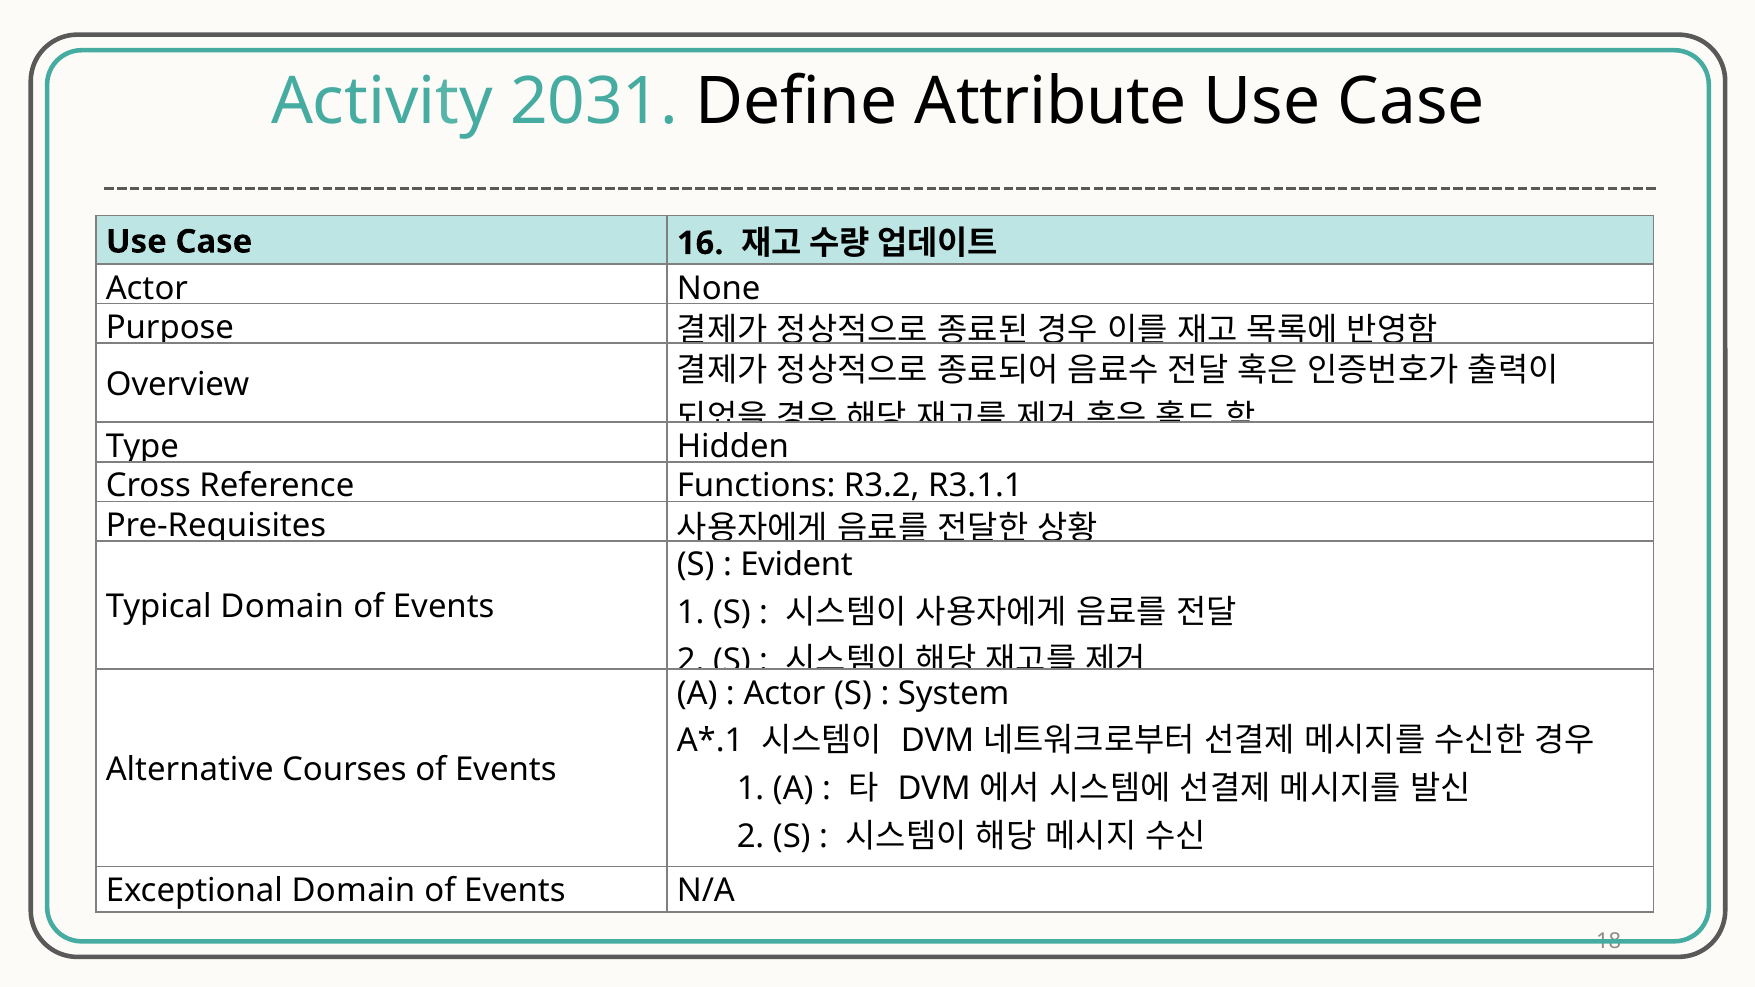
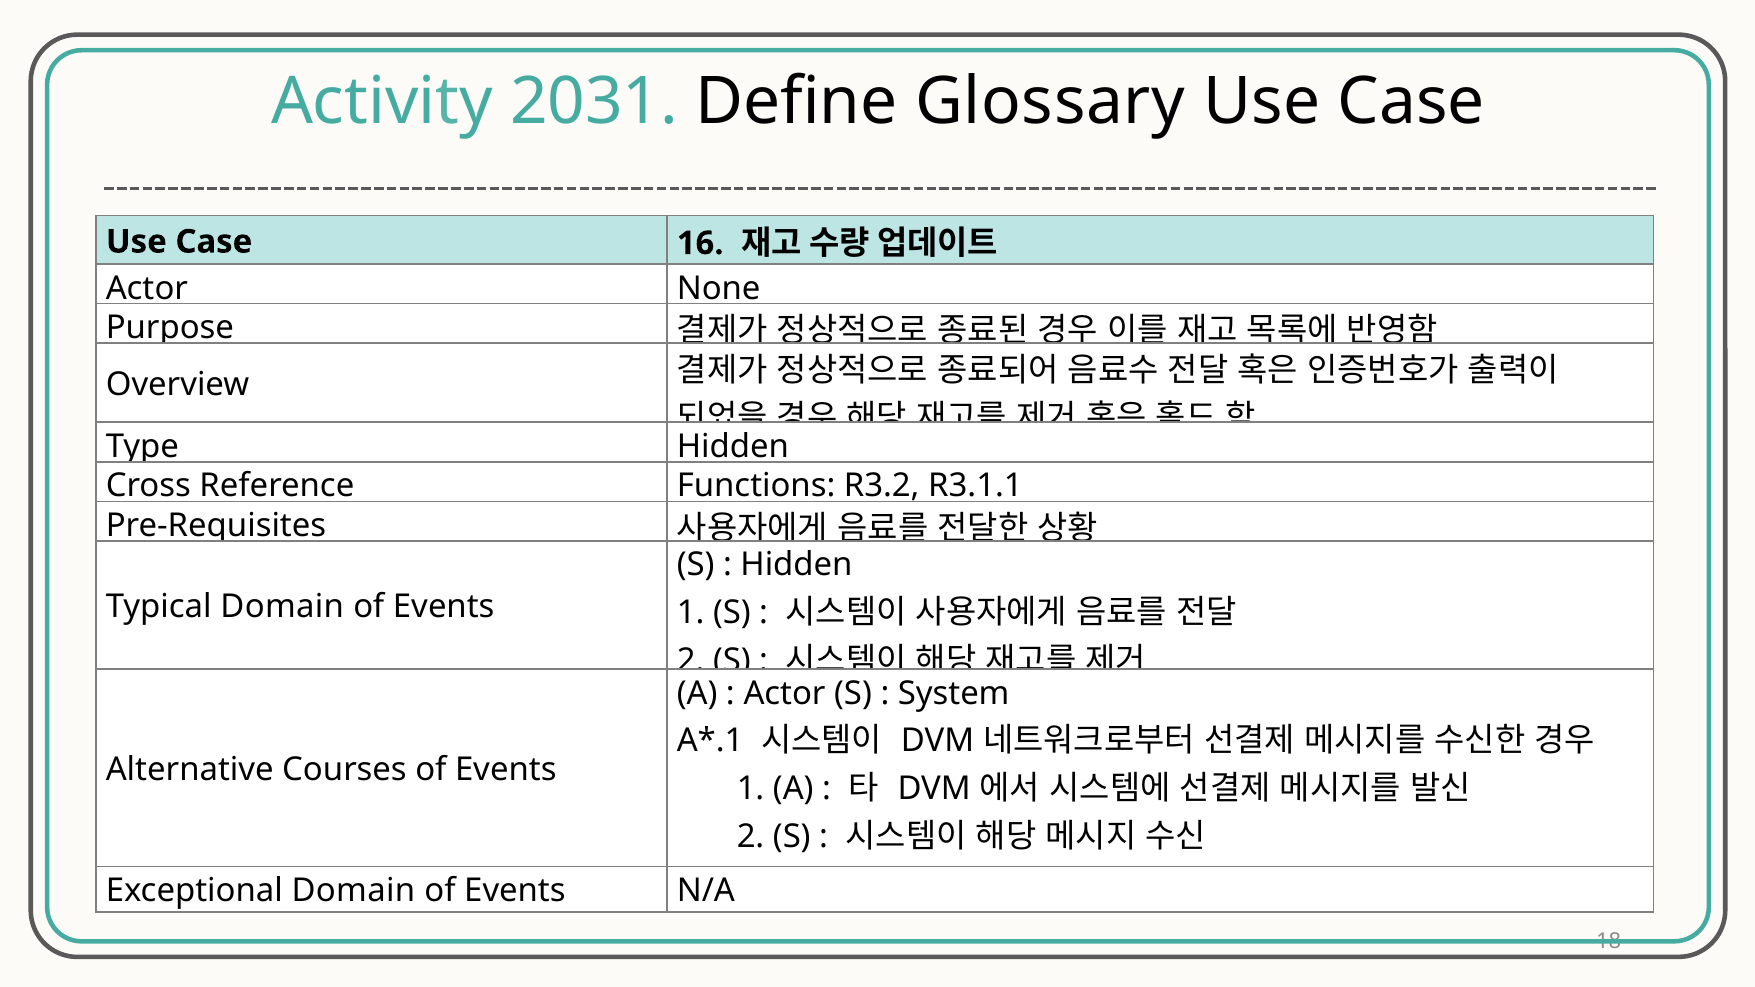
Attribute: Attribute -> Glossary (1050, 102)
Evident: Evident -> Hidden (796, 565)
